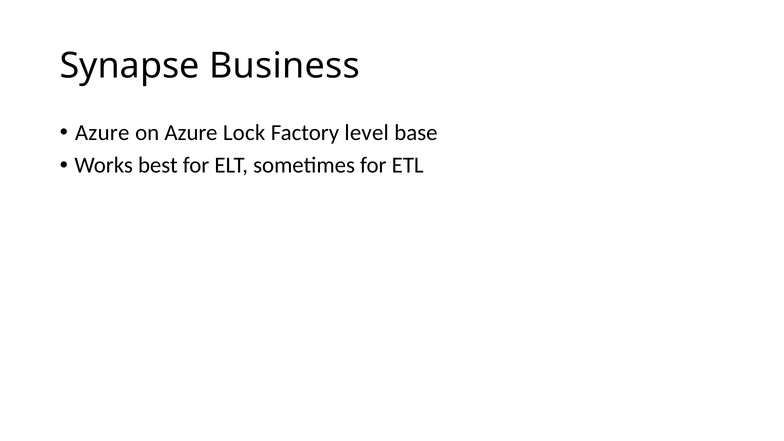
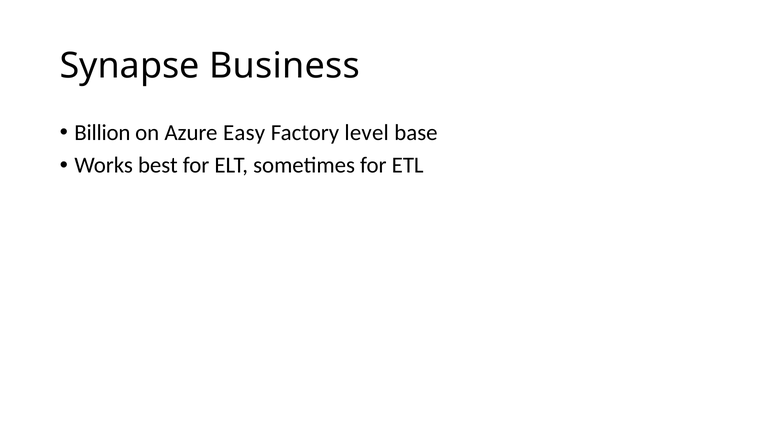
Azure: Azure -> Billion (102, 133)
Lock: Lock -> Easy (244, 133)
